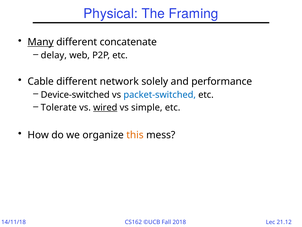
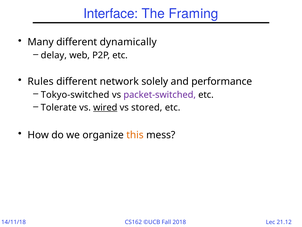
Physical: Physical -> Interface (111, 14)
Many underline: present -> none (41, 42)
concatenate: concatenate -> dynamically (128, 42)
Cable: Cable -> Rules (41, 81)
Device-switched: Device-switched -> Tokyo-switched (75, 95)
packet-switched colour: blue -> purple (160, 95)
simple: simple -> stored (147, 107)
